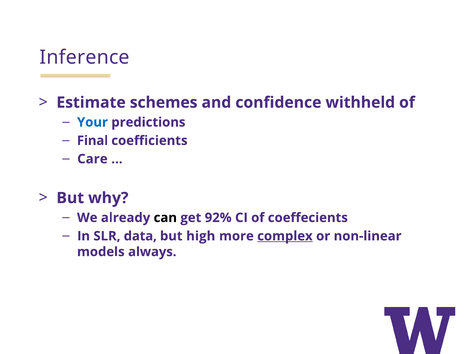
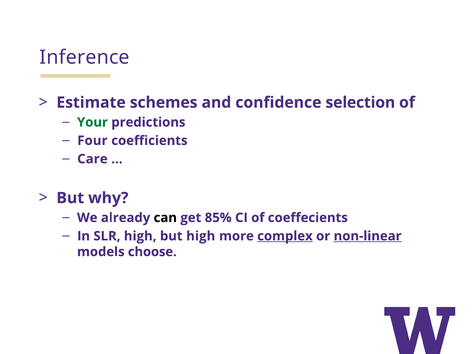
withheld: withheld -> selection (360, 103)
Your colour: blue -> green (92, 122)
Final: Final -> Four (92, 141)
92%: 92% -> 85% (218, 218)
SLR data: data -> high (140, 236)
non-linear underline: none -> present (368, 236)
always: always -> choose (152, 252)
